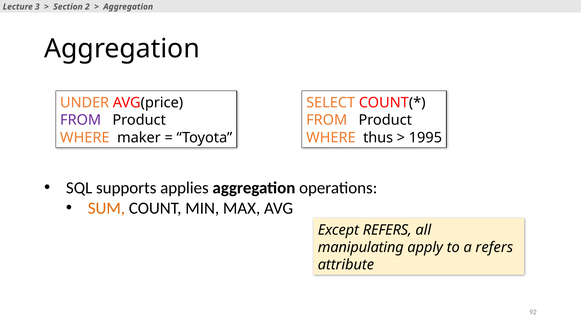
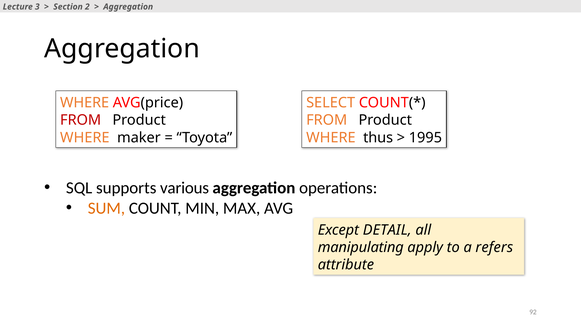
UNDER: UNDER -> WHERE (85, 103)
FROM colour: purple -> red (81, 120)
applies: applies -> various (185, 188)
Except REFERS: REFERS -> DETAIL (387, 230)
